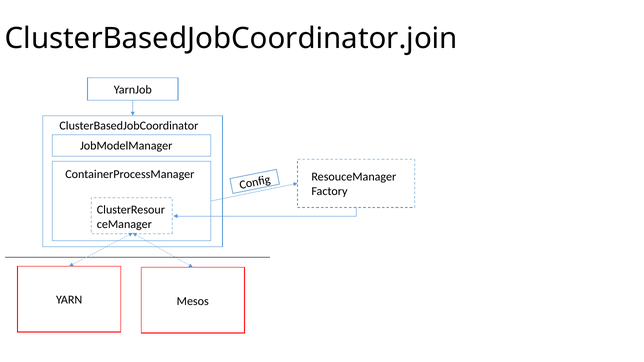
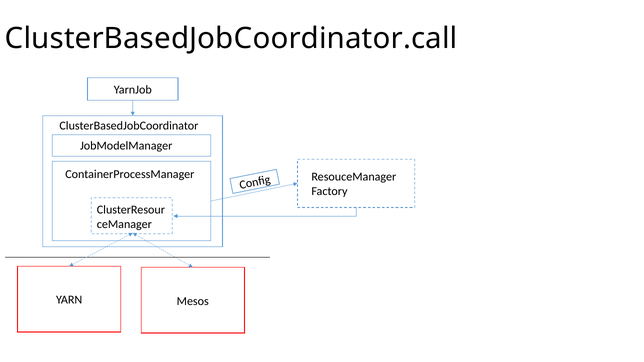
ClusterBasedJobCoordinator.join: ClusterBasedJobCoordinator.join -> ClusterBasedJobCoordinator.call (231, 38)
